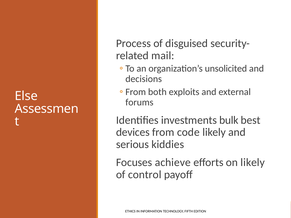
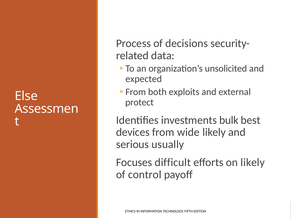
disguised: disguised -> decisions (187, 43)
mail: mail -> data (163, 56)
decisions: decisions -> expected (144, 79)
forums: forums -> protect (139, 102)
code: code -> wide (188, 132)
kiddies: kiddies -> usually (168, 145)
achieve: achieve -> difficult (173, 162)
